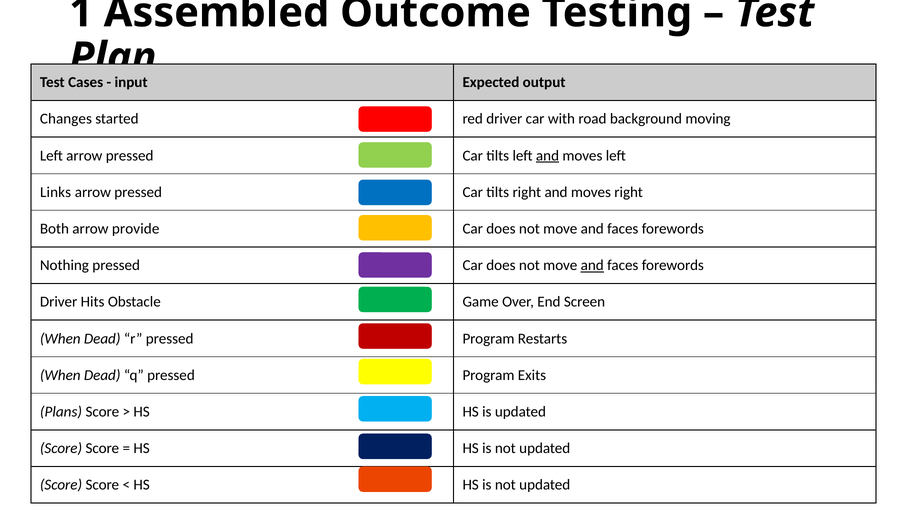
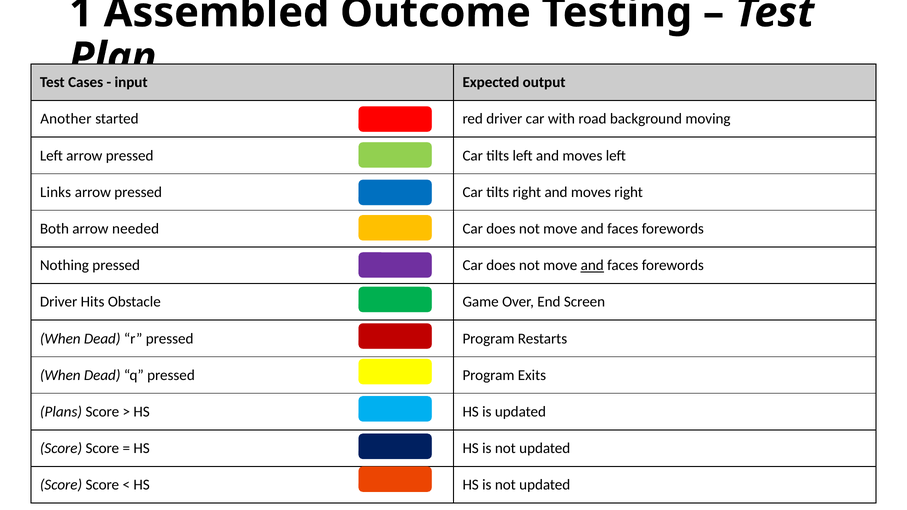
Changes: Changes -> Another (66, 119)
and underline: present -> none (548, 156)
provide: provide -> needed (136, 229)
